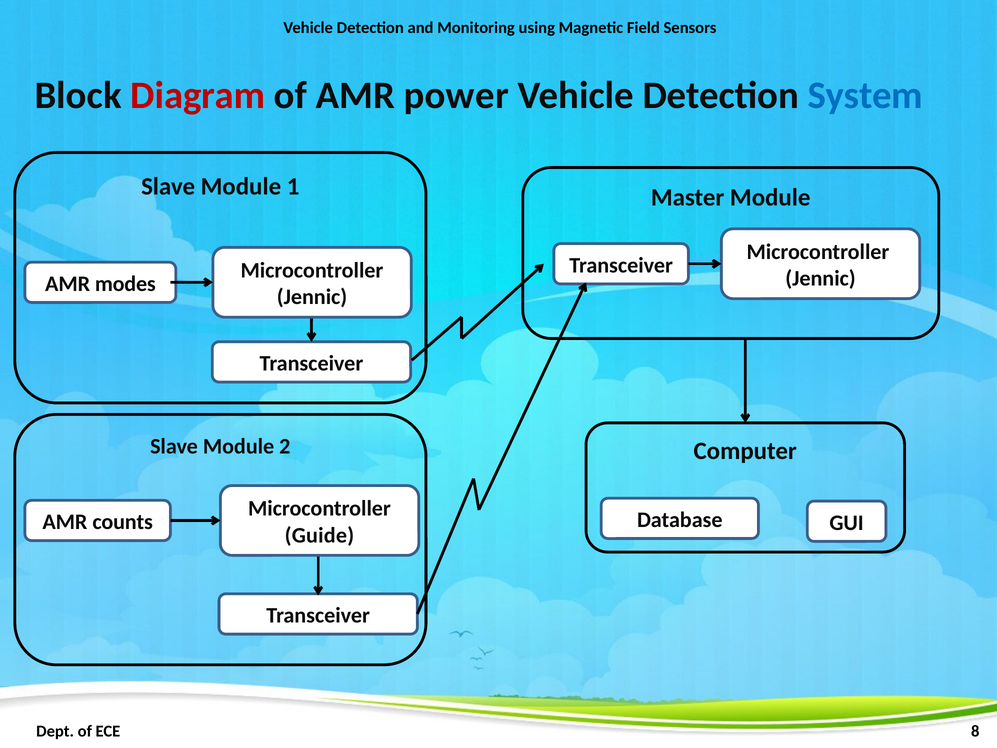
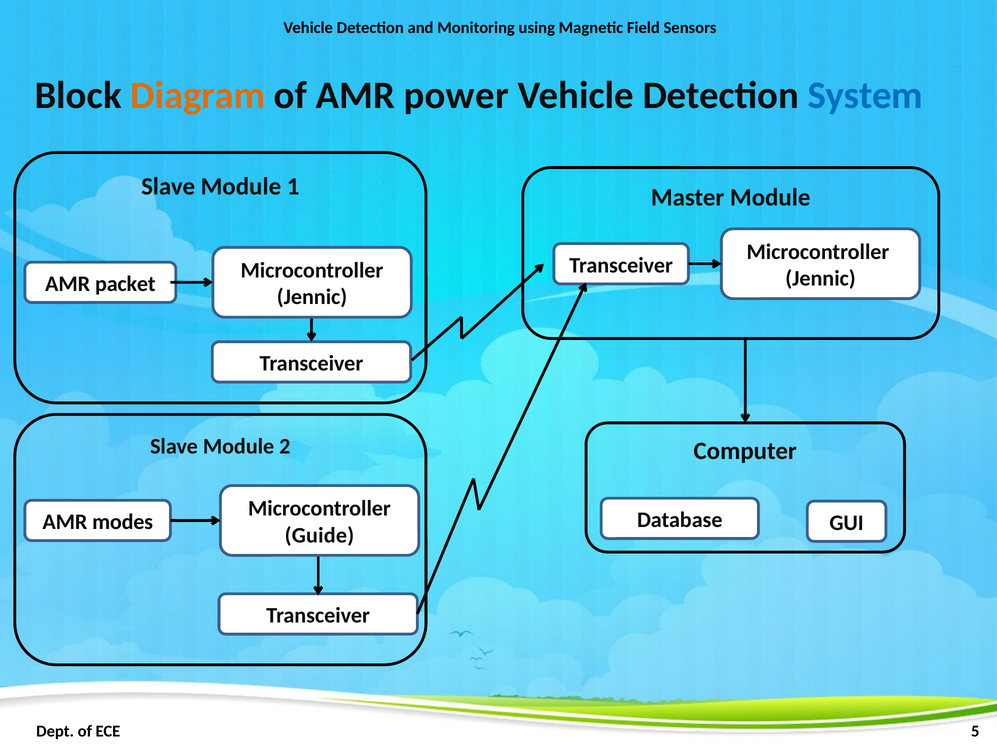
Diagram colour: red -> orange (198, 95)
modes: modes -> packet (125, 284)
counts: counts -> modes (123, 522)
8: 8 -> 5 (975, 731)
